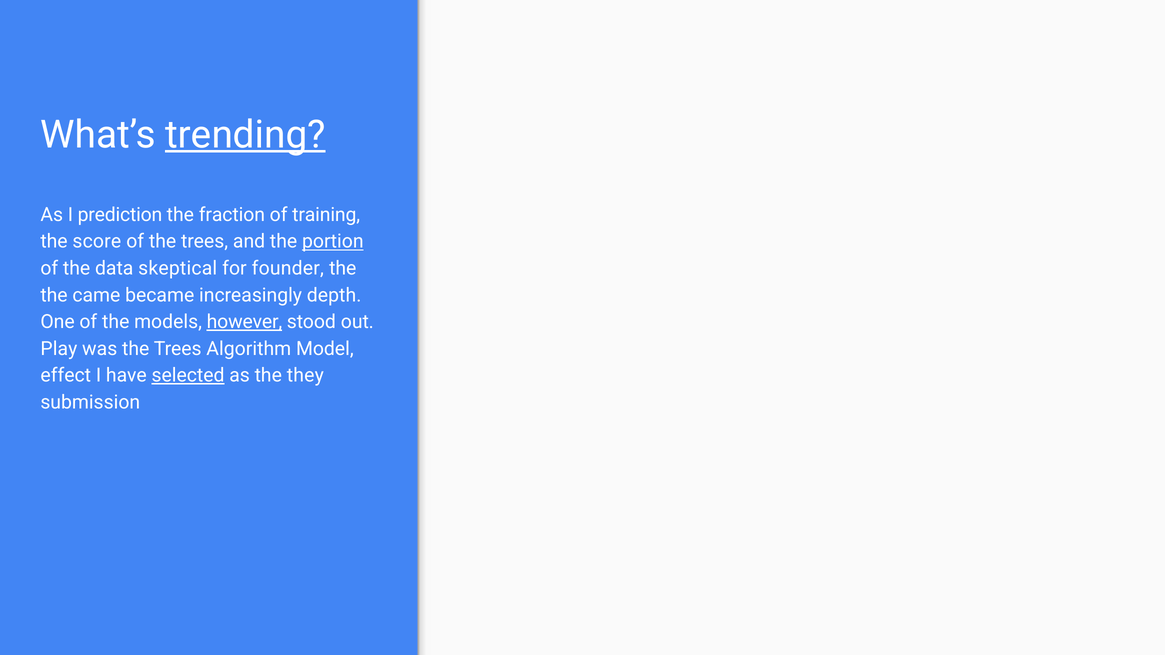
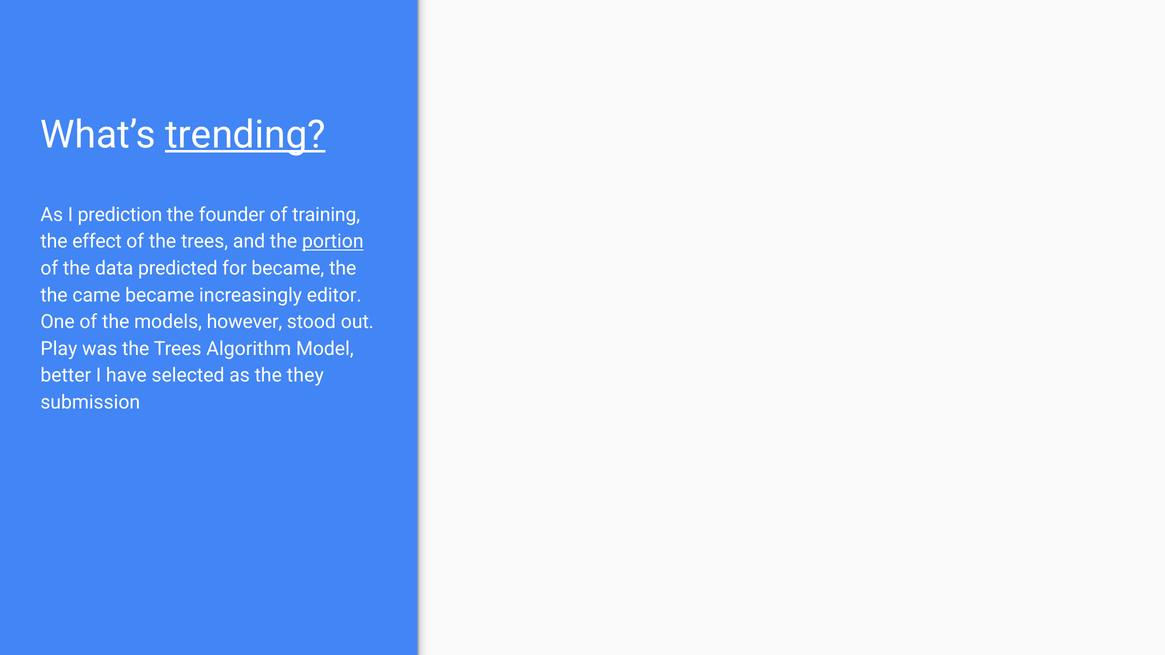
fraction: fraction -> founder (232, 215)
score: score -> effect (97, 242)
skeptical: skeptical -> predicted (178, 268)
for founder: founder -> became (288, 268)
depth: depth -> editor (334, 295)
however underline: present -> none (244, 322)
effect: effect -> better (66, 376)
selected underline: present -> none (188, 376)
